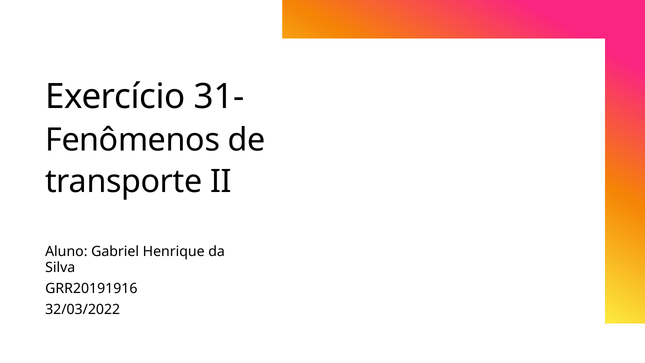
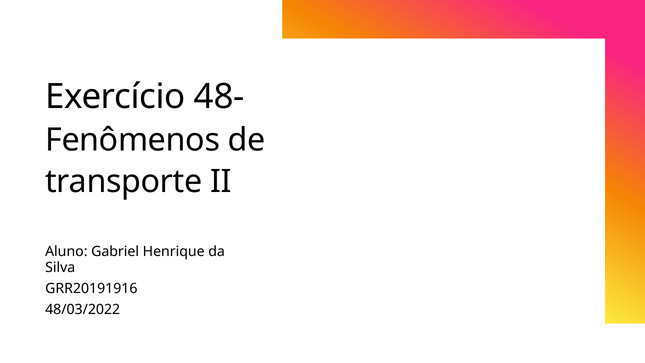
31-: 31- -> 48- (219, 97)
32/03/2022: 32/03/2022 -> 48/03/2022 (83, 310)
